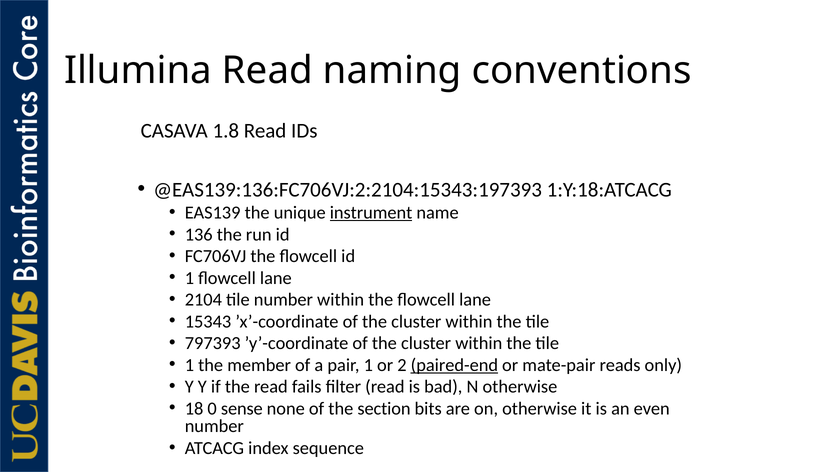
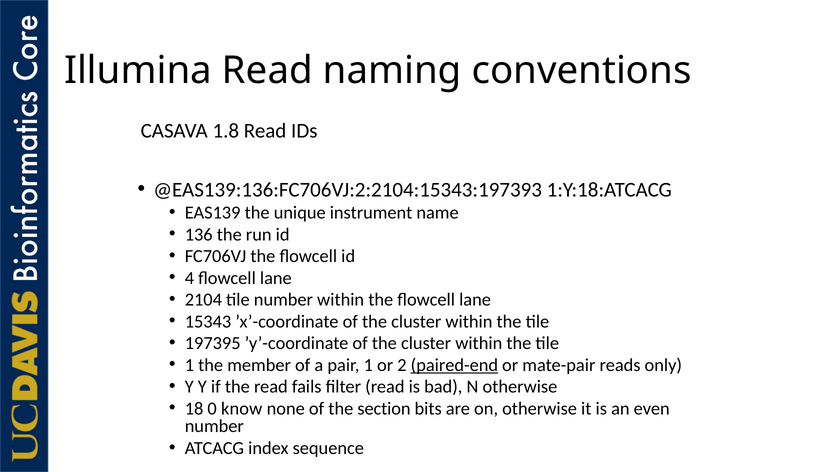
instrument underline: present -> none (371, 213)
1: 1 -> 4 (189, 278)
797393: 797393 -> 197395 (213, 344)
sense: sense -> know (242, 409)
